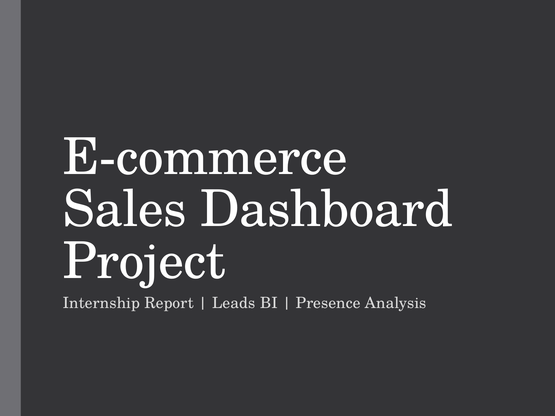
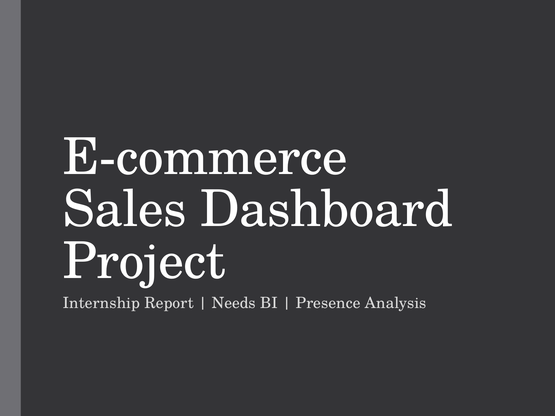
Leads: Leads -> Needs (234, 303)
